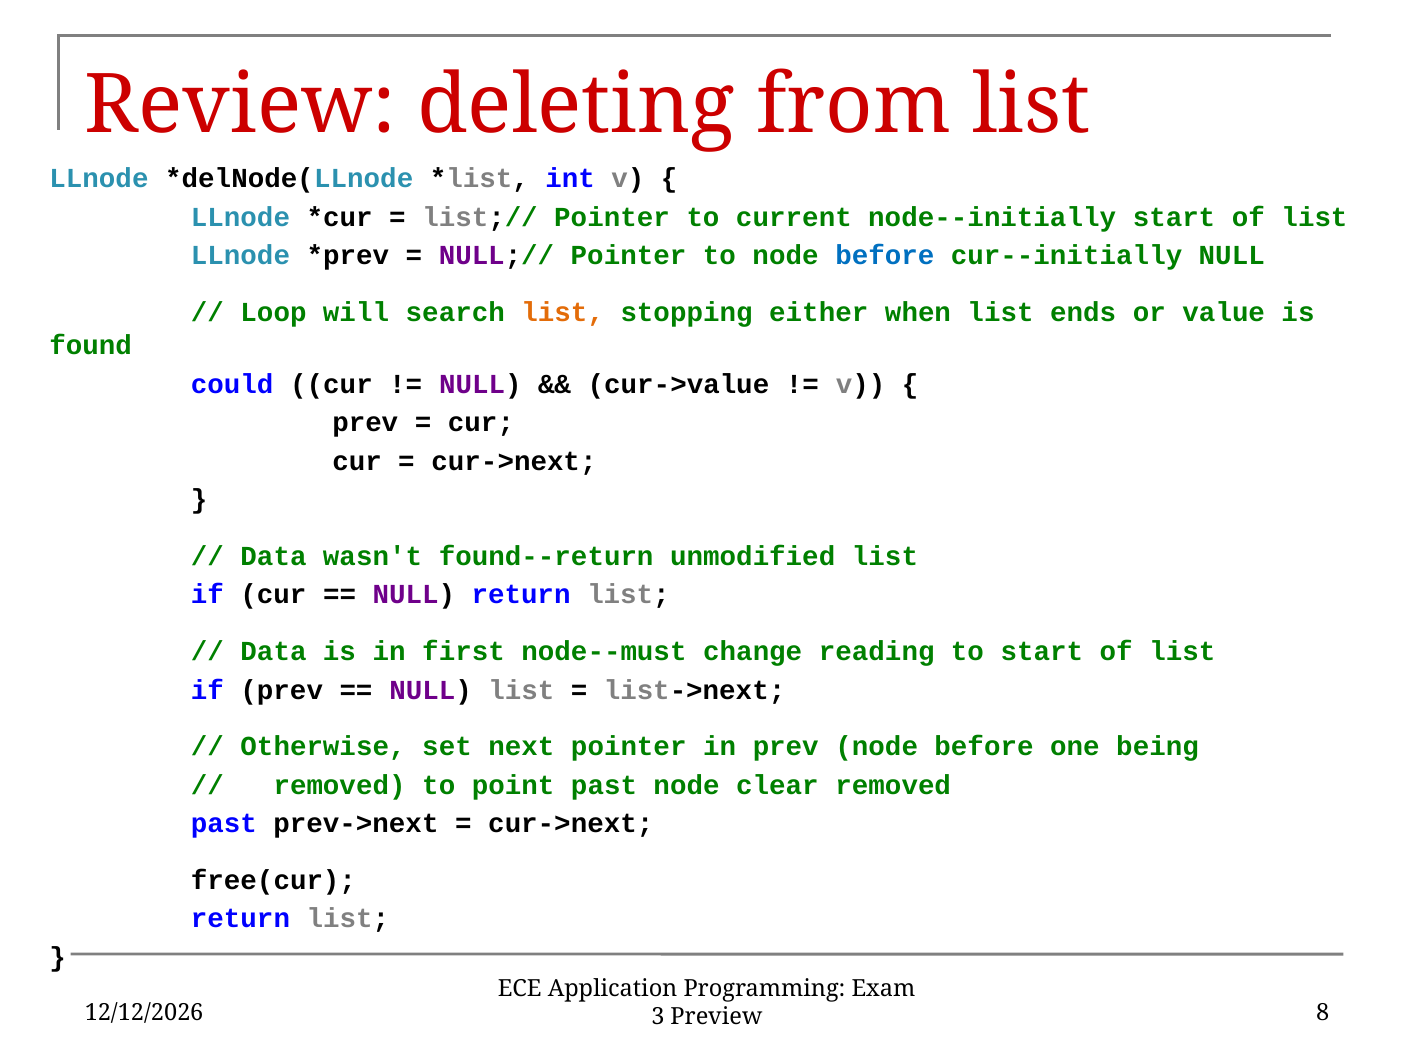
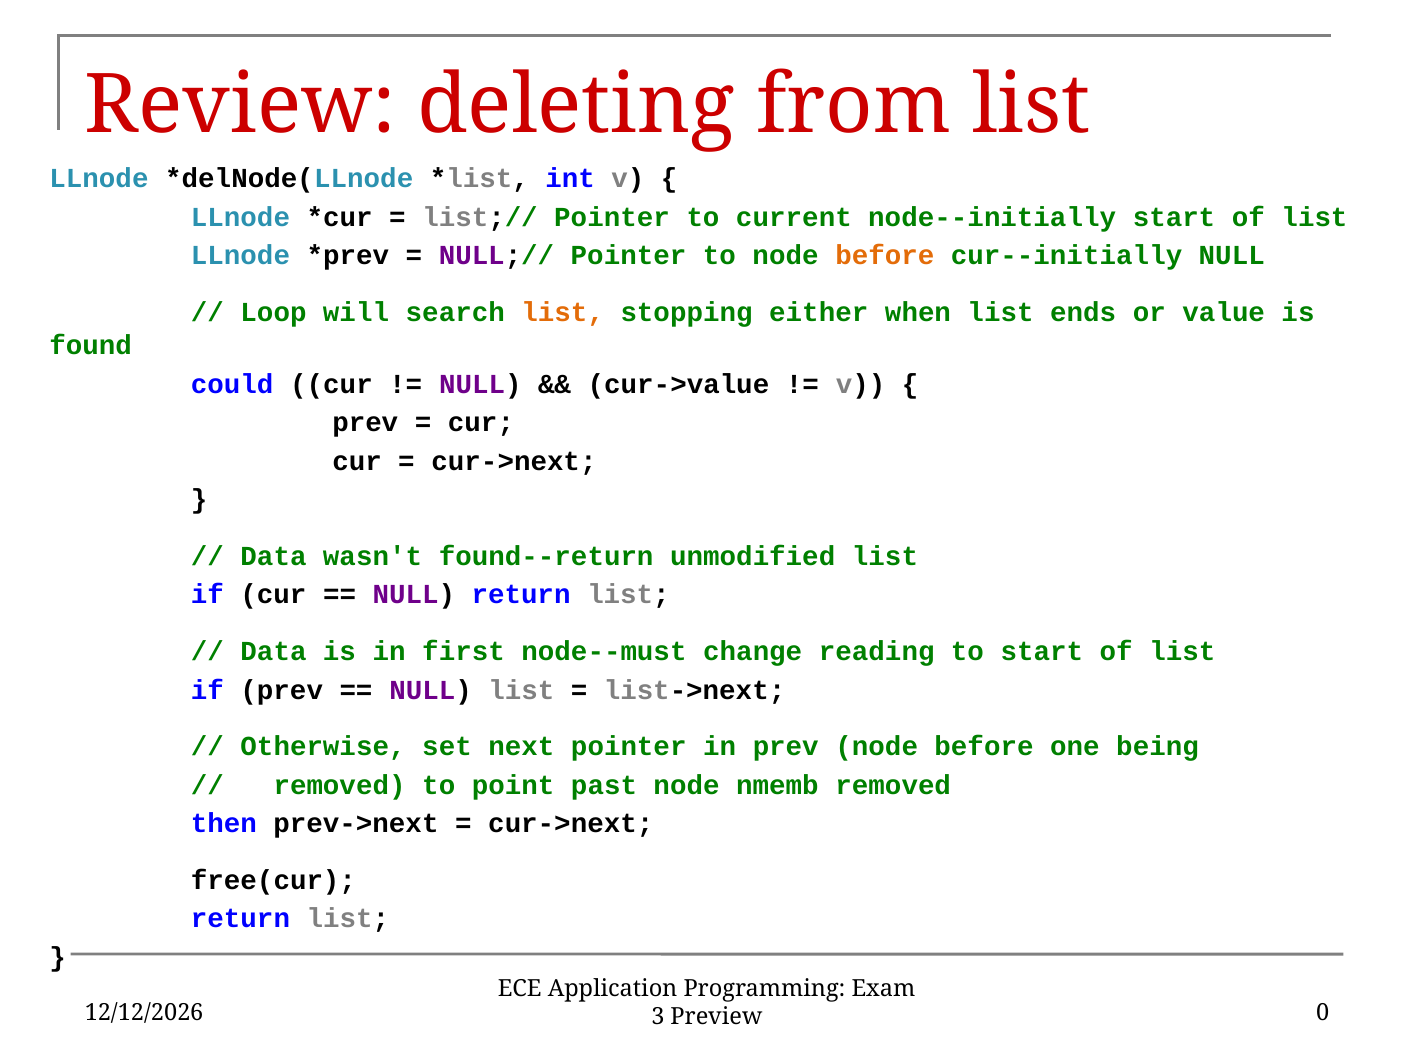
before colour: blue -> orange (885, 256)
clear: clear -> nmemb (777, 785)
past: past -> then (224, 824)
8: 8 -> 0 (1323, 1013)
